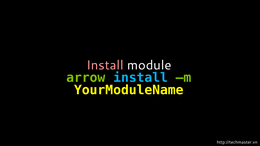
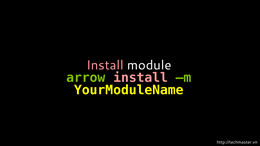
install colour: light blue -> pink (141, 78)
